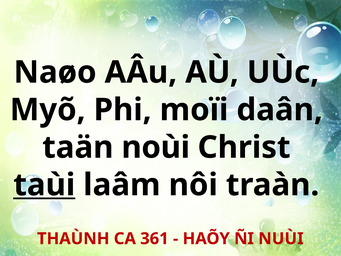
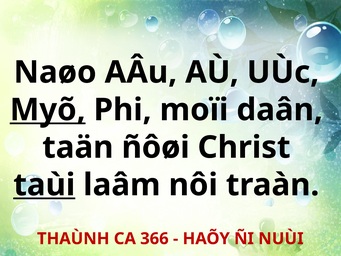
Myõ underline: none -> present (48, 110)
noùi: noùi -> ñôøi (156, 147)
361: 361 -> 366 (154, 238)
